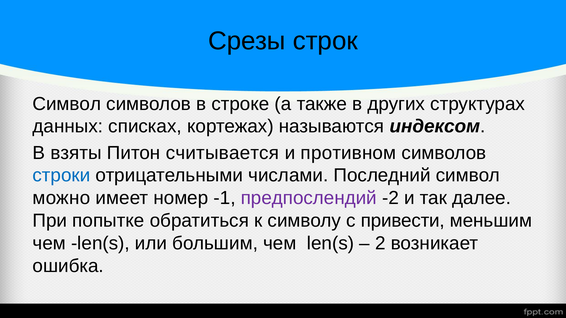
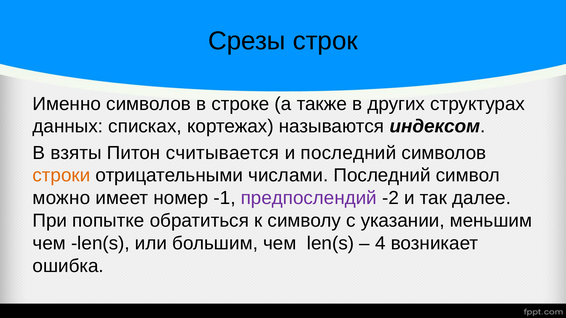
Символ: Символ -> Именно (67, 104)
и противном: противном -> последний (348, 153)
строки colour: blue -> orange (61, 176)
привести: привести -> указании (403, 221)
2: 2 -> 4 (380, 244)
